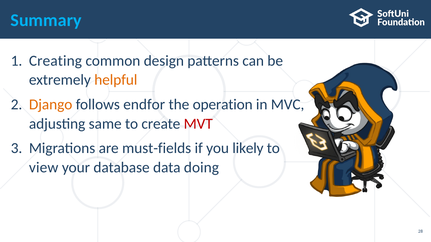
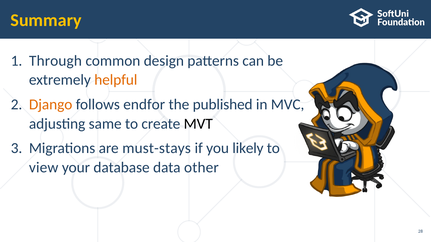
Summary colour: light blue -> yellow (46, 20)
Creating: Creating -> Through (55, 61)
operation: operation -> published (223, 105)
MVT colour: red -> black (198, 124)
must-fields: must-fields -> must-stays (157, 149)
doing: doing -> other (201, 168)
